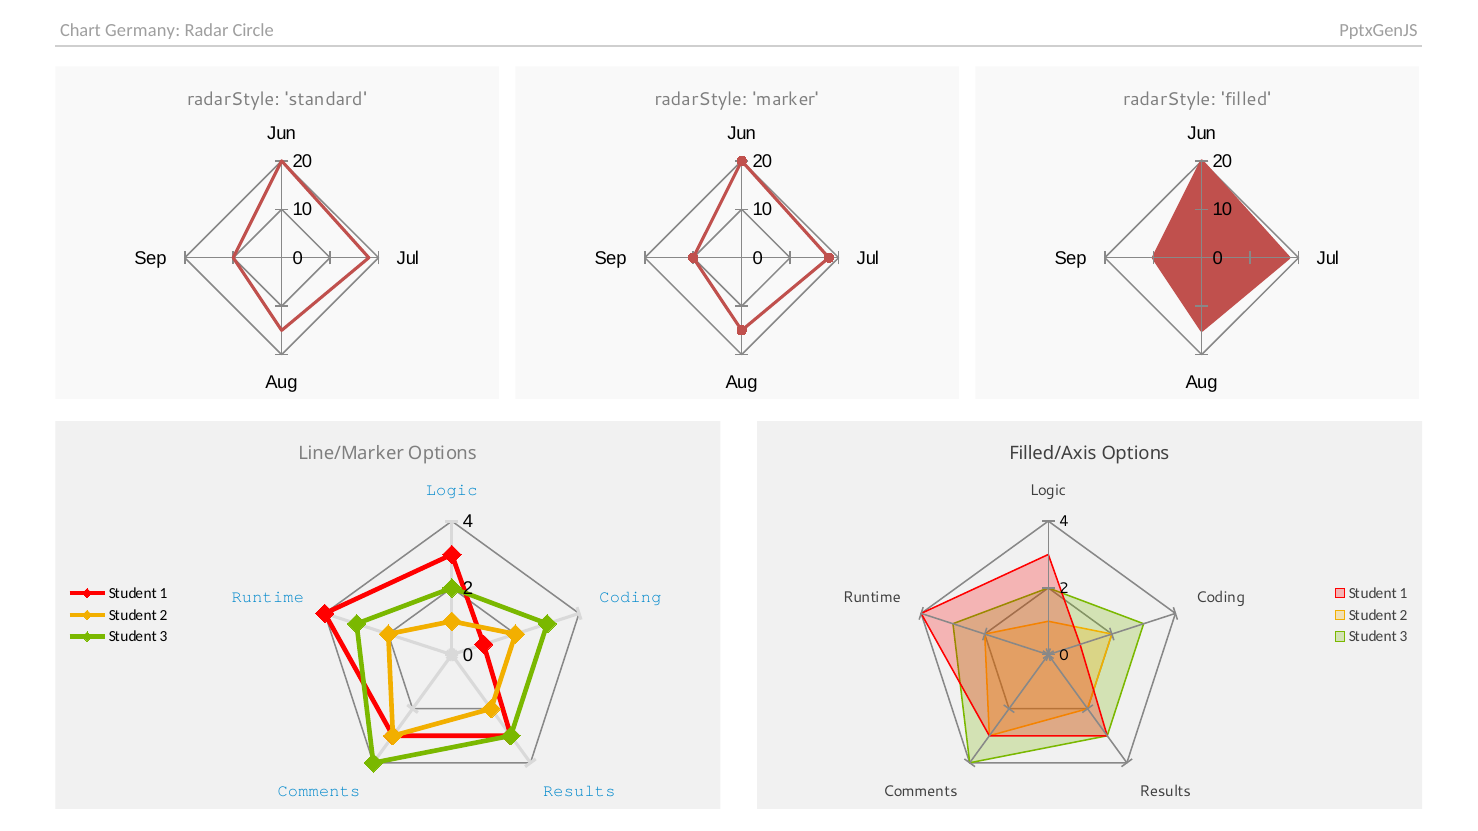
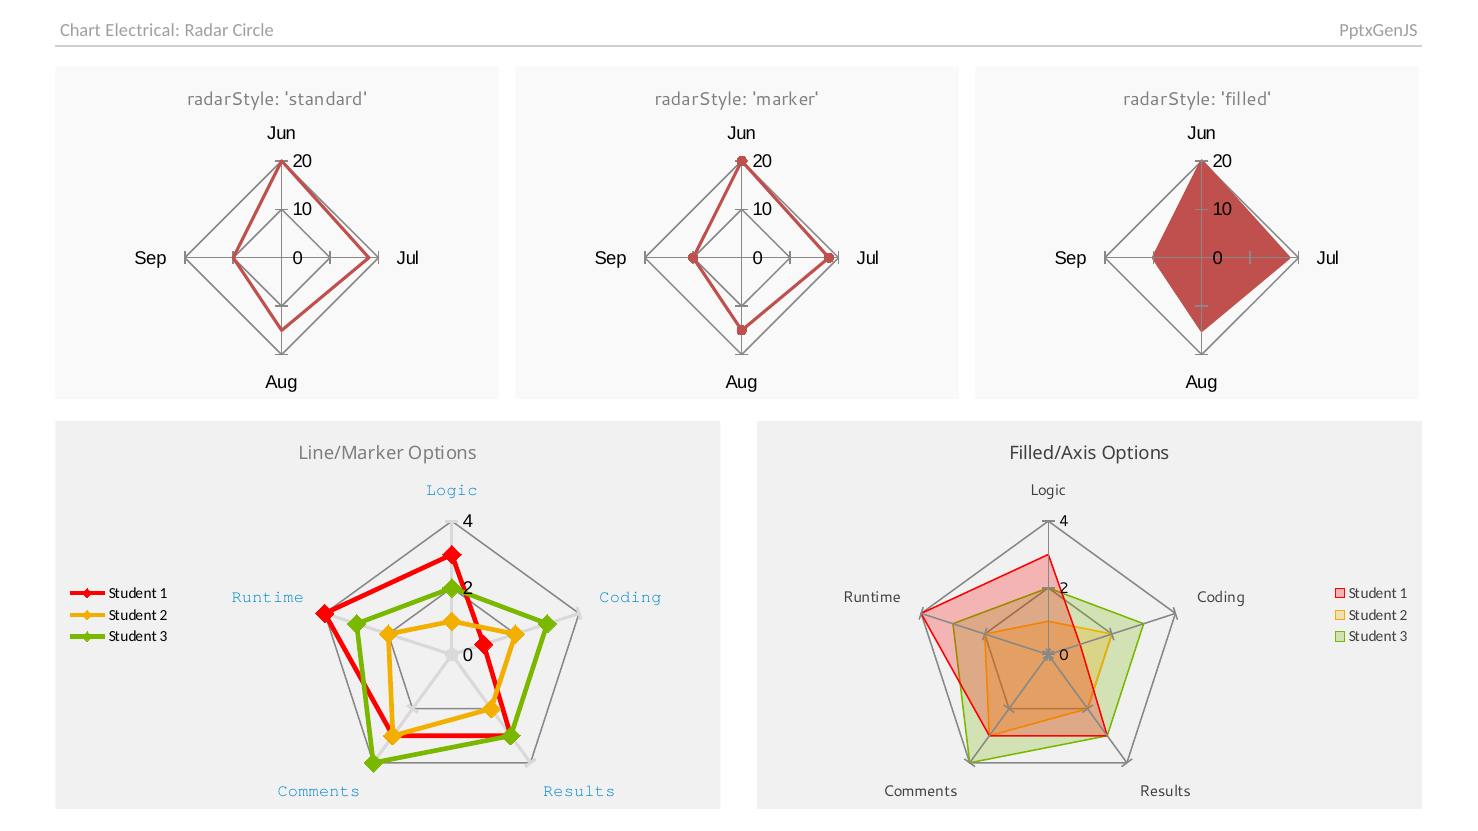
Germany: Germany -> Electrical (143, 30)
